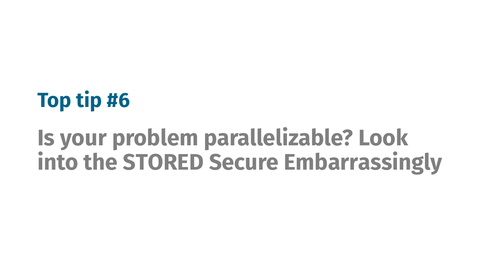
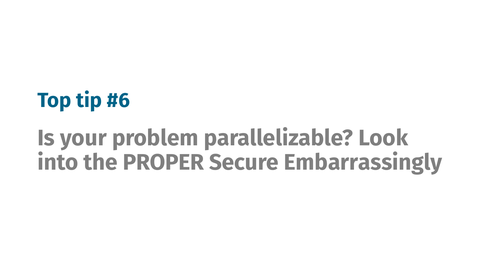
STORED: STORED -> PROPER (163, 162)
